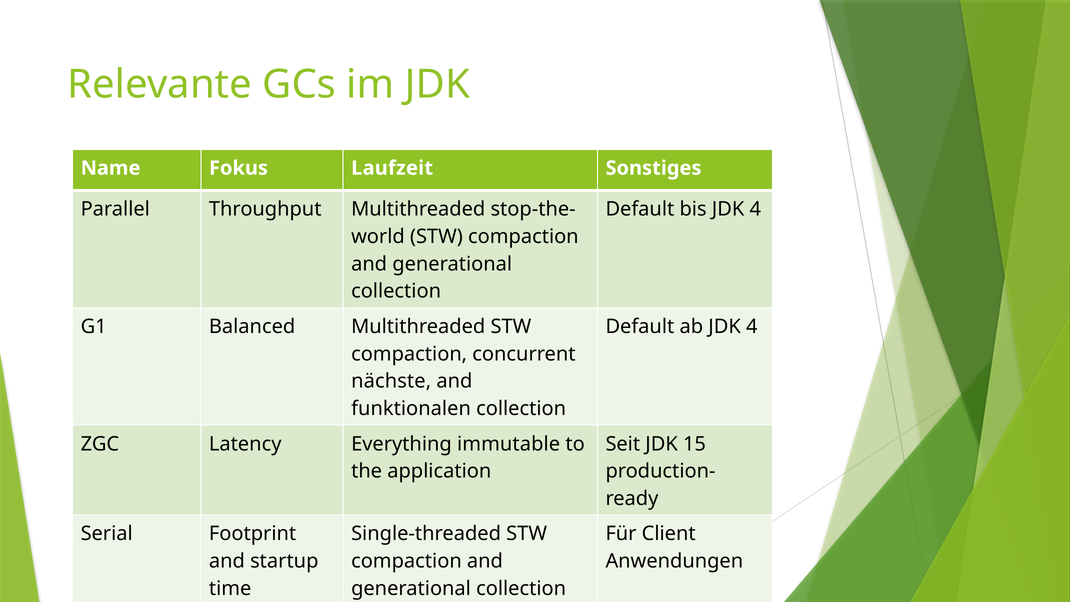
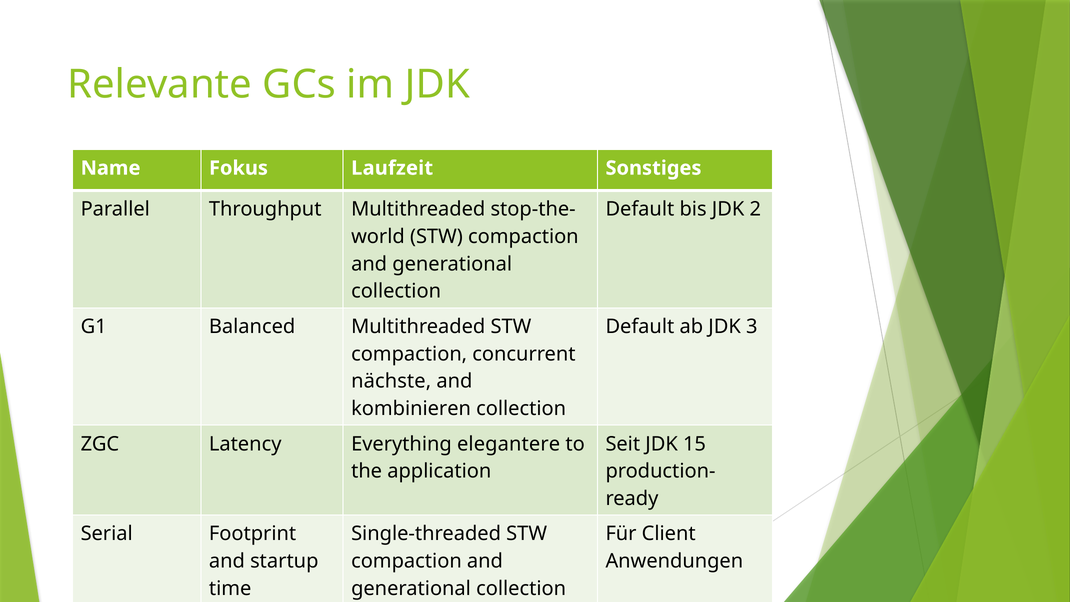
bis JDK 4: 4 -> 2 (755, 209)
ab JDK 4: 4 -> 3 (752, 327)
funktionalen: funktionalen -> kombinieren (411, 408)
immutable: immutable -> elegantere (509, 444)
